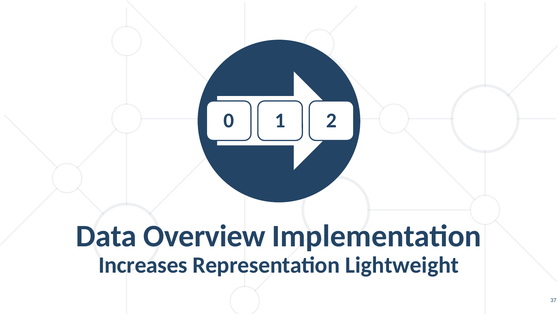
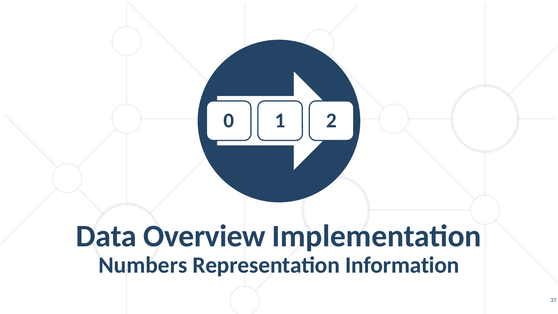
Increases: Increases -> Numbers (143, 265)
Lightweight: Lightweight -> Information (402, 265)
